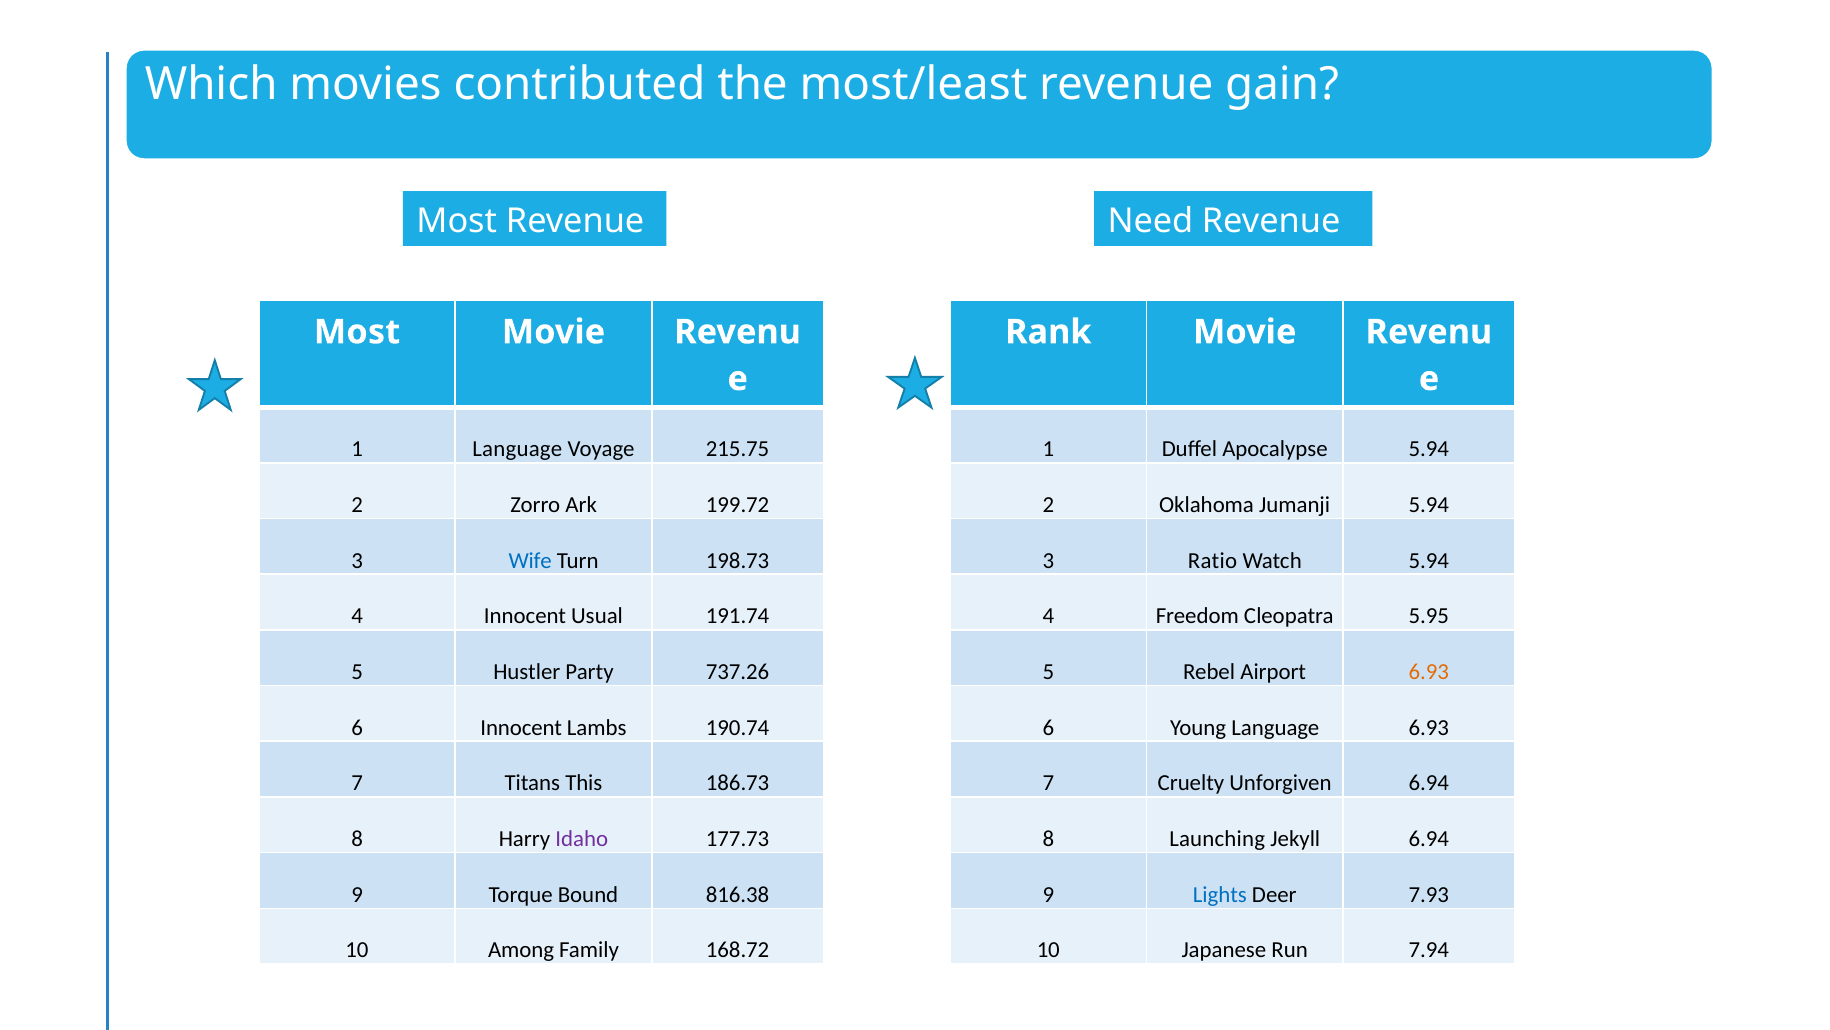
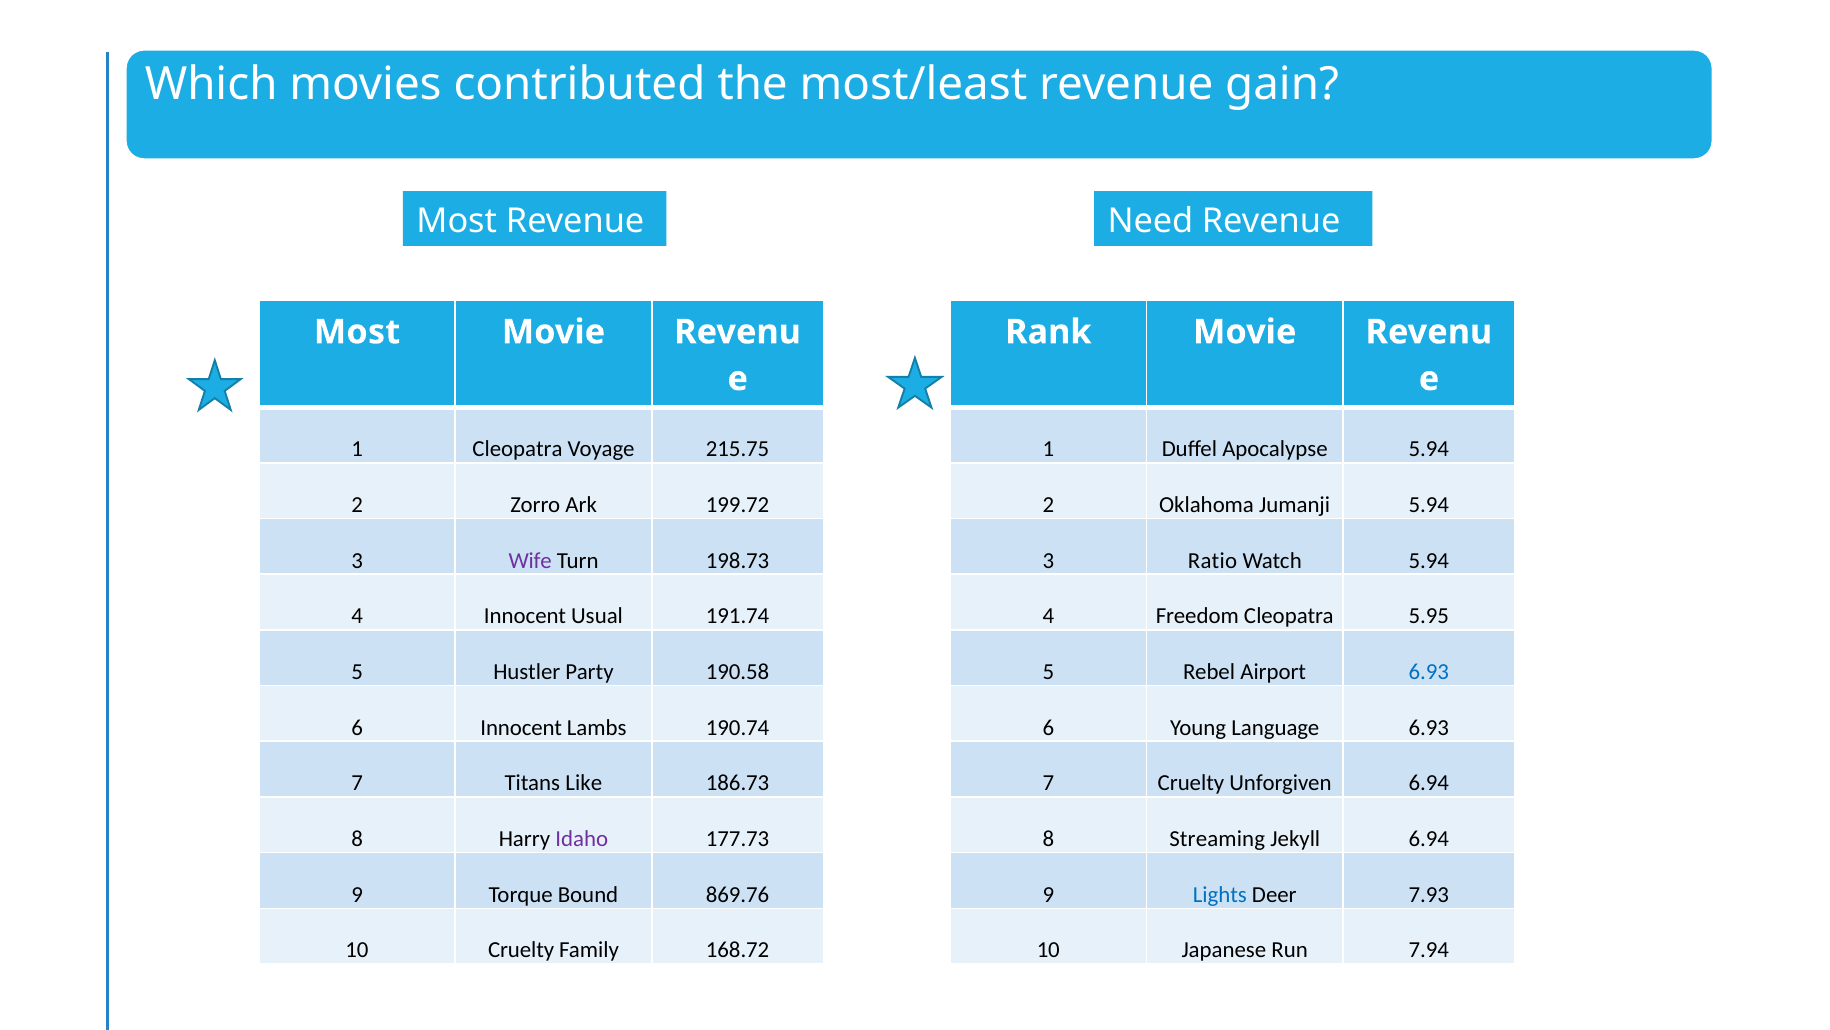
1 Language: Language -> Cleopatra (517, 449)
Wife colour: blue -> purple (530, 560)
737.26: 737.26 -> 190.58 (738, 671)
6.93 colour: orange -> blue (1429, 671)
This: This -> Like (584, 783)
Launching: Launching -> Streaming (1217, 838)
816.38: 816.38 -> 869.76 (738, 894)
10 Among: Among -> Cruelty (521, 950)
